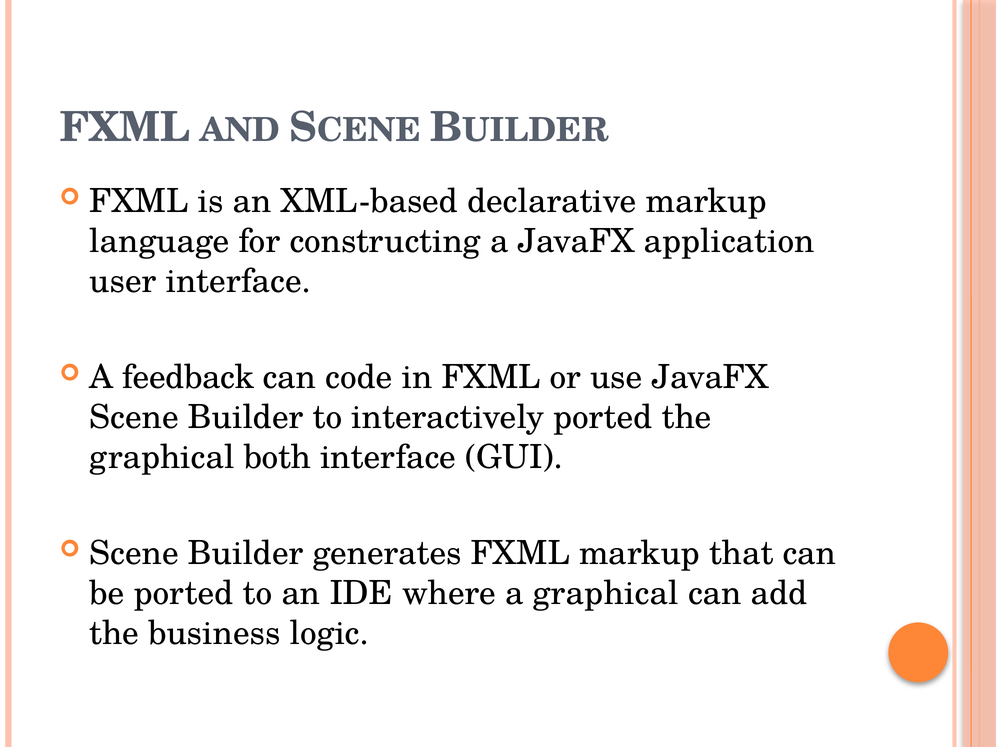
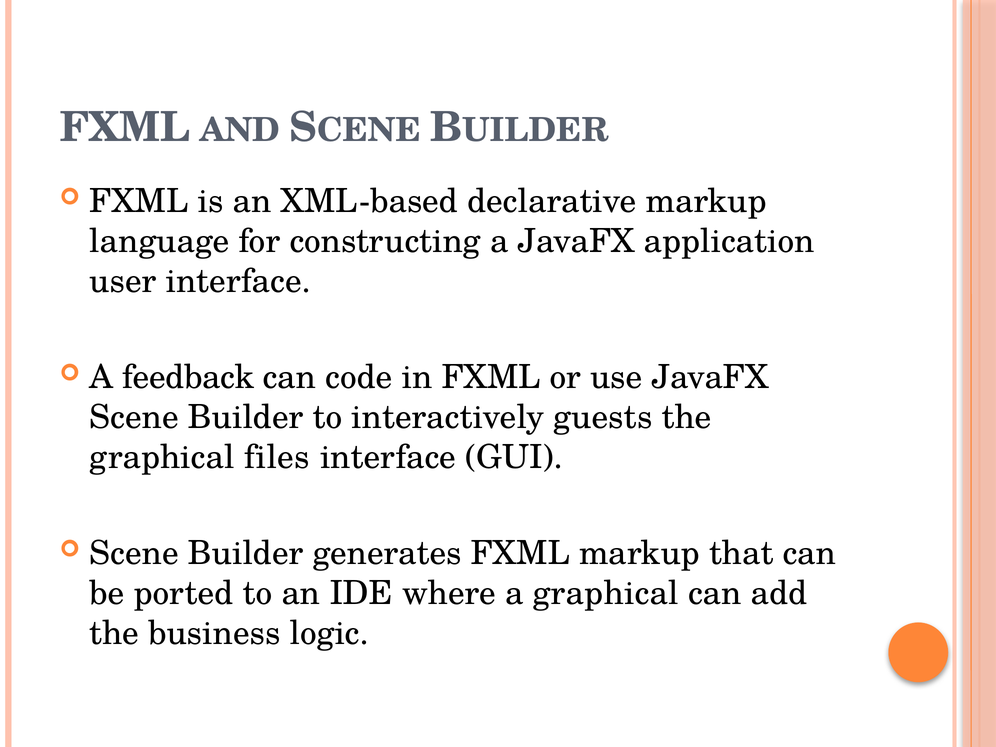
interactively ported: ported -> guests (603, 417)
both: both -> files (277, 457)
